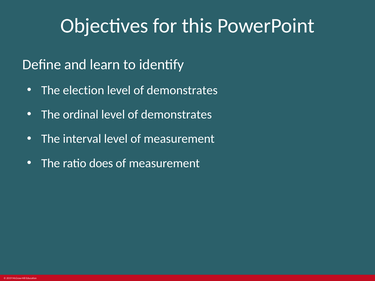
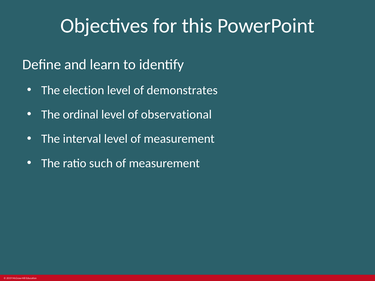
ordinal level of demonstrates: demonstrates -> observational (176, 115)
does: does -> such (101, 163)
